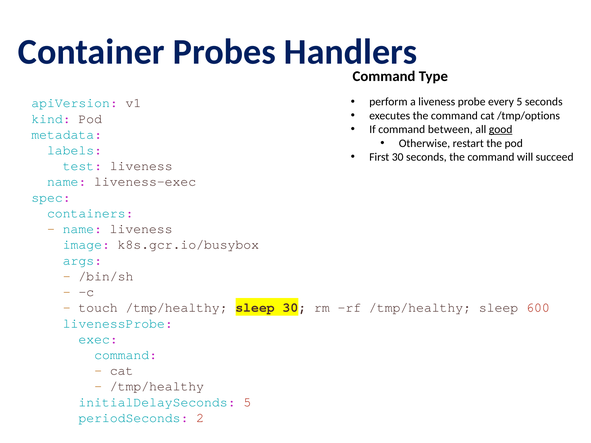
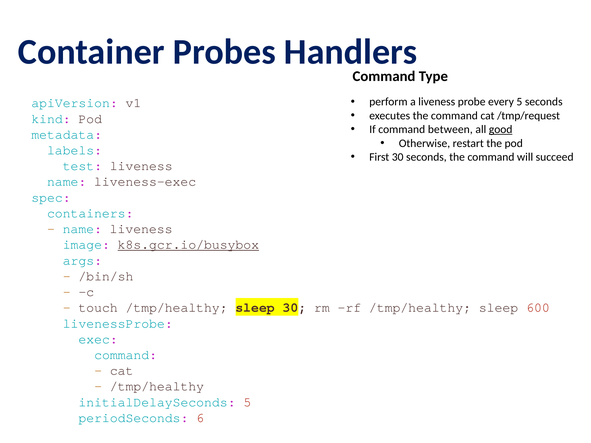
/tmp/options: /tmp/options -> /tmp/request (529, 116)
k8s.gcr.io/busybox underline: none -> present (188, 245)
2: 2 -> 6 (200, 418)
